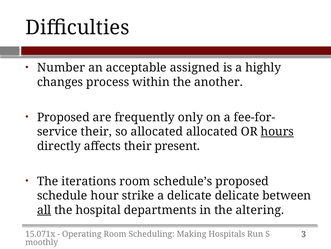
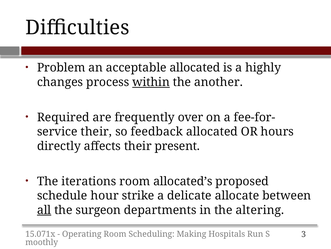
Number: Number -> Problem (61, 68)
acceptable assigned: assigned -> allocated (195, 68)
within underline: none -> present (151, 82)
Proposed: Proposed -> Required (63, 117)
only: only -> over (191, 117)
so allocated: allocated -> feedback (157, 131)
hours underline: present -> none (277, 131)
schedule’s: schedule’s -> allocated’s (183, 181)
delicate delicate: delicate -> allocate (237, 195)
hospital: hospital -> surgeon (98, 209)
